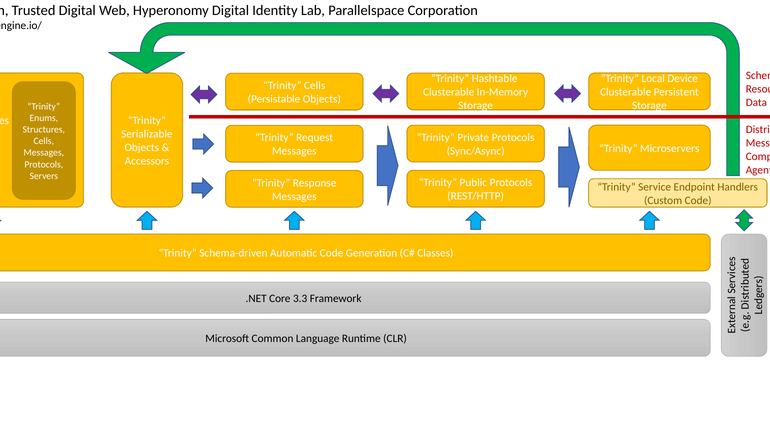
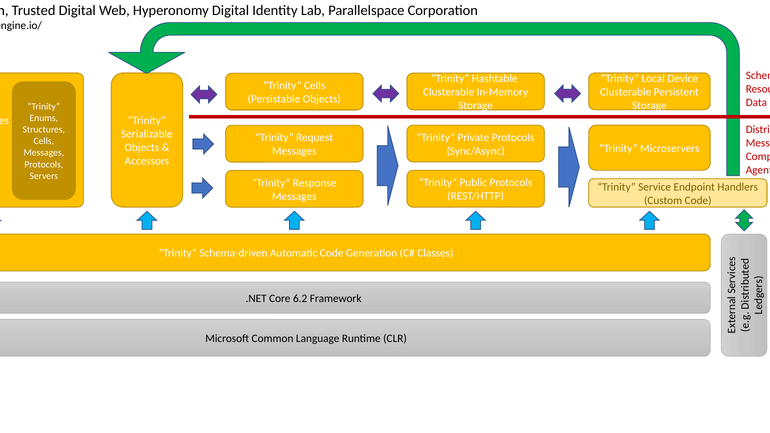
3.3: 3.3 -> 6.2 (300, 299)
